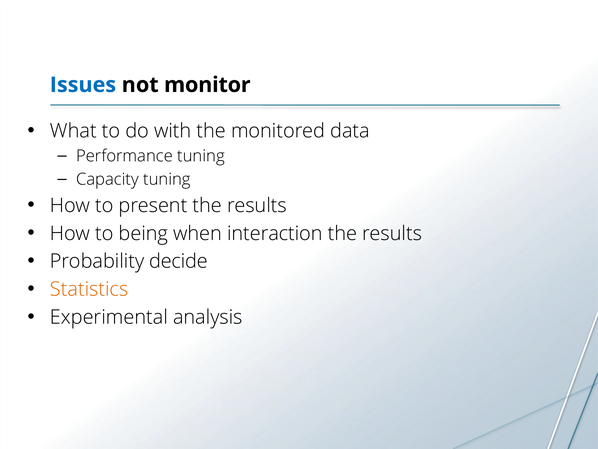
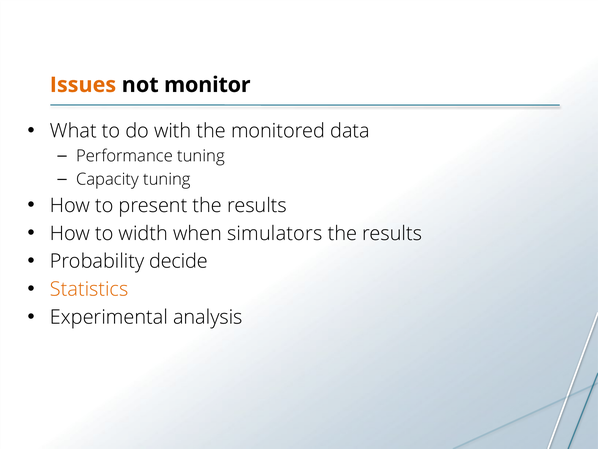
Issues colour: blue -> orange (83, 85)
being: being -> width (143, 233)
interaction: interaction -> simulators (275, 233)
